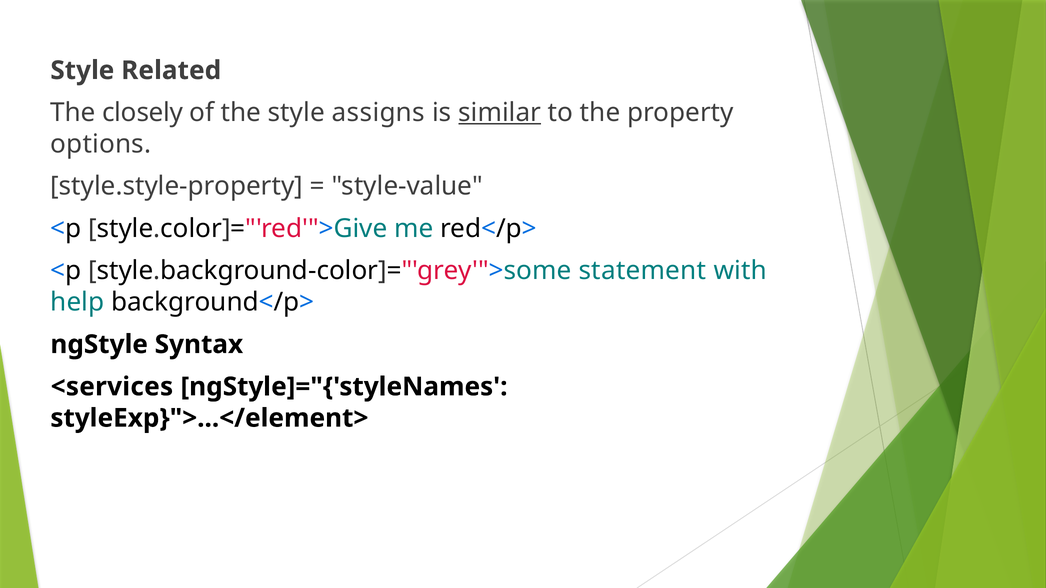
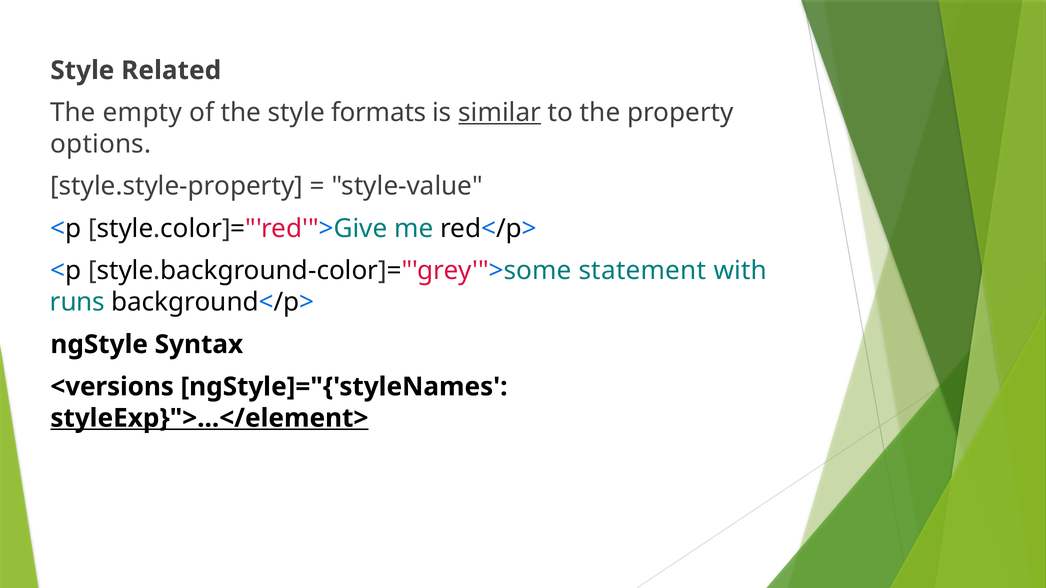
closely: closely -> empty (142, 113)
assigns: assigns -> formats (379, 113)
help: help -> runs (77, 302)
<services: <services -> <versions (112, 387)
styleExp}">...</element> underline: none -> present (209, 418)
